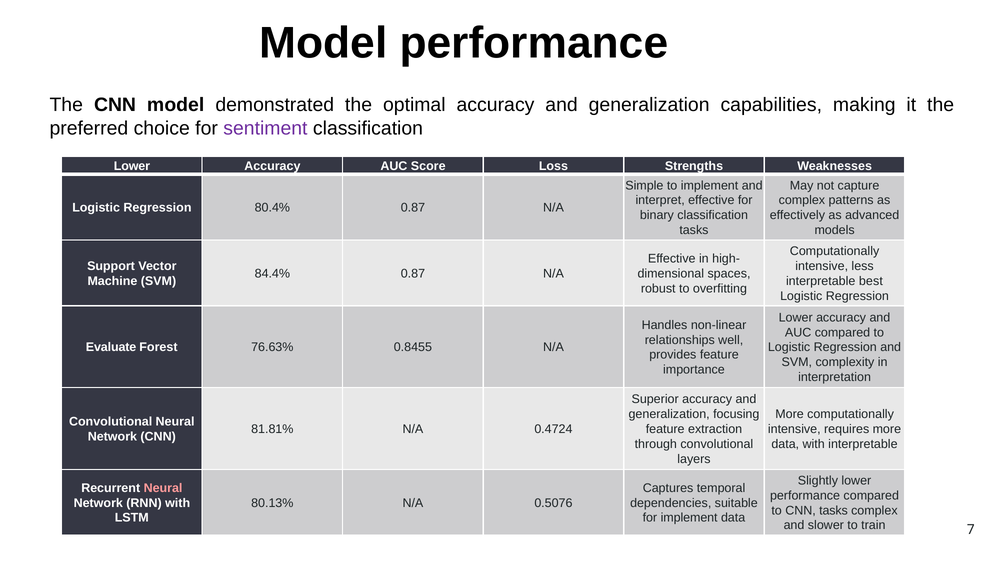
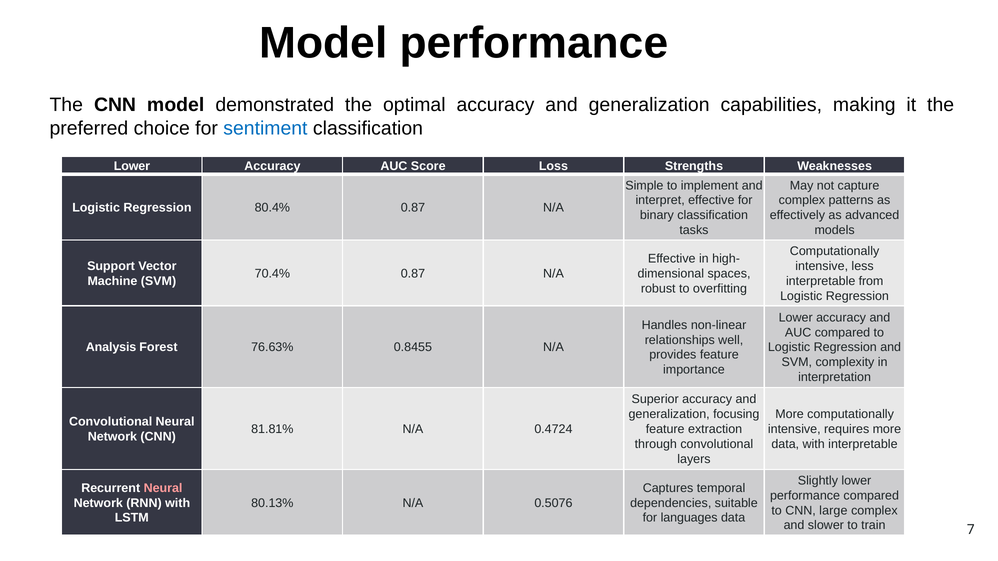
sentiment colour: purple -> blue (265, 128)
84.4%: 84.4% -> 70.4% (272, 274)
best: best -> from (871, 281)
Evaluate: Evaluate -> Analysis (111, 348)
CNN tasks: tasks -> large (833, 511)
for implement: implement -> languages (689, 518)
